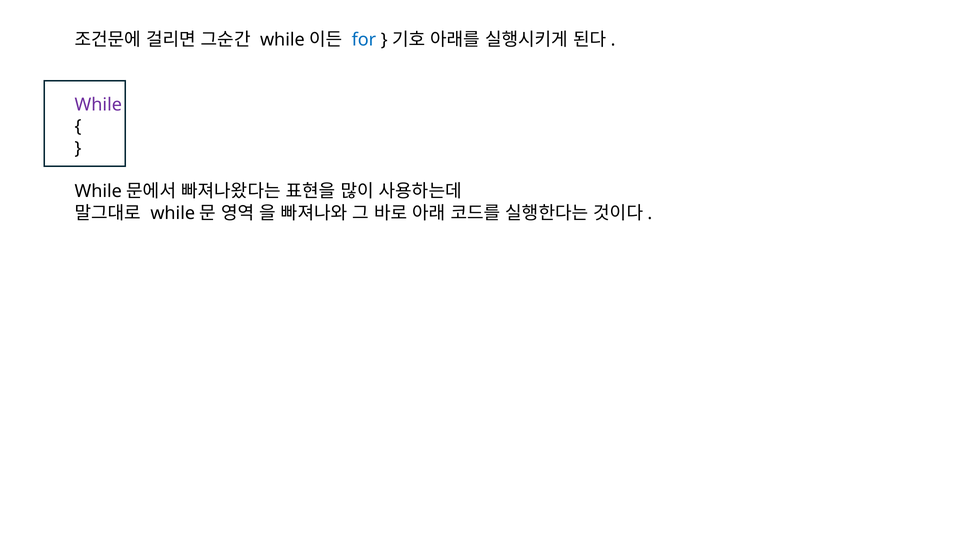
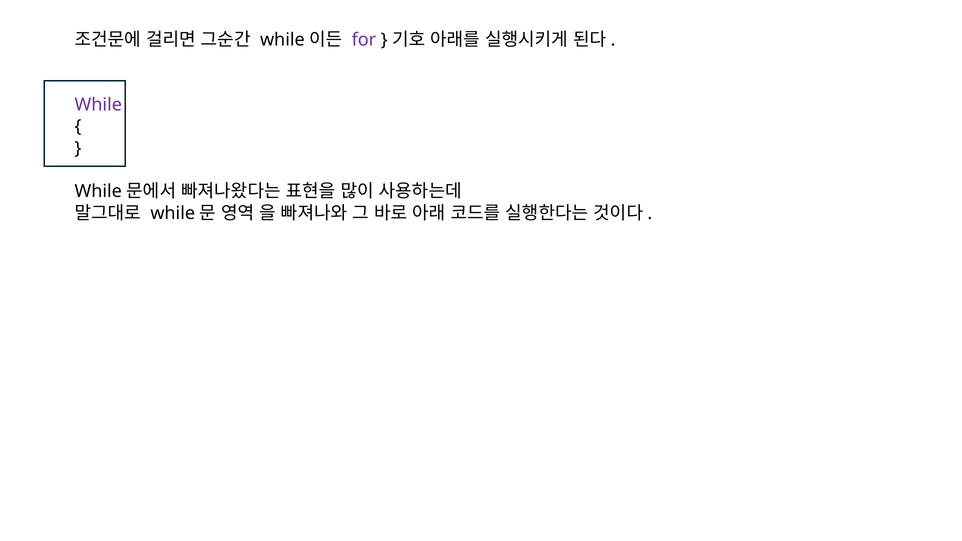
for colour: blue -> purple (364, 40)
